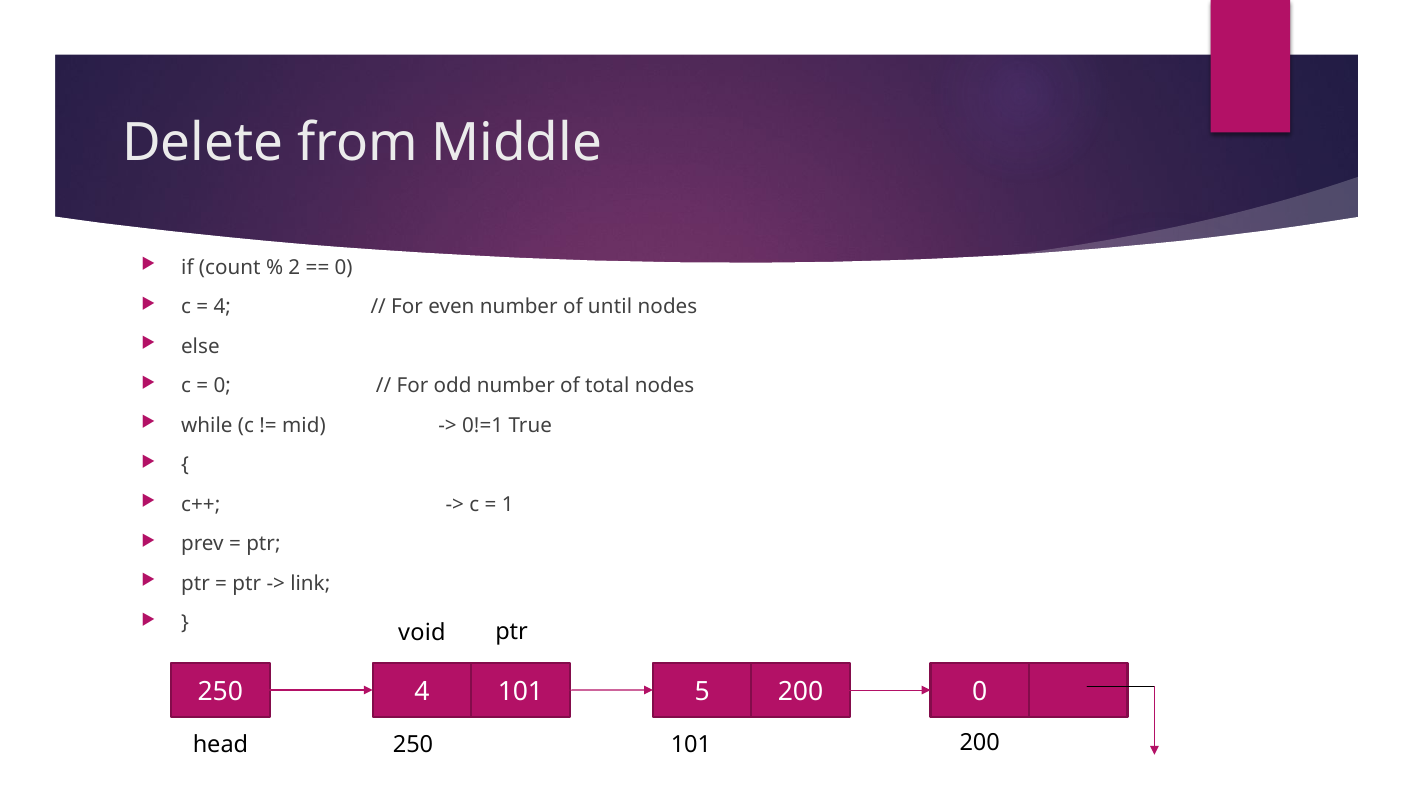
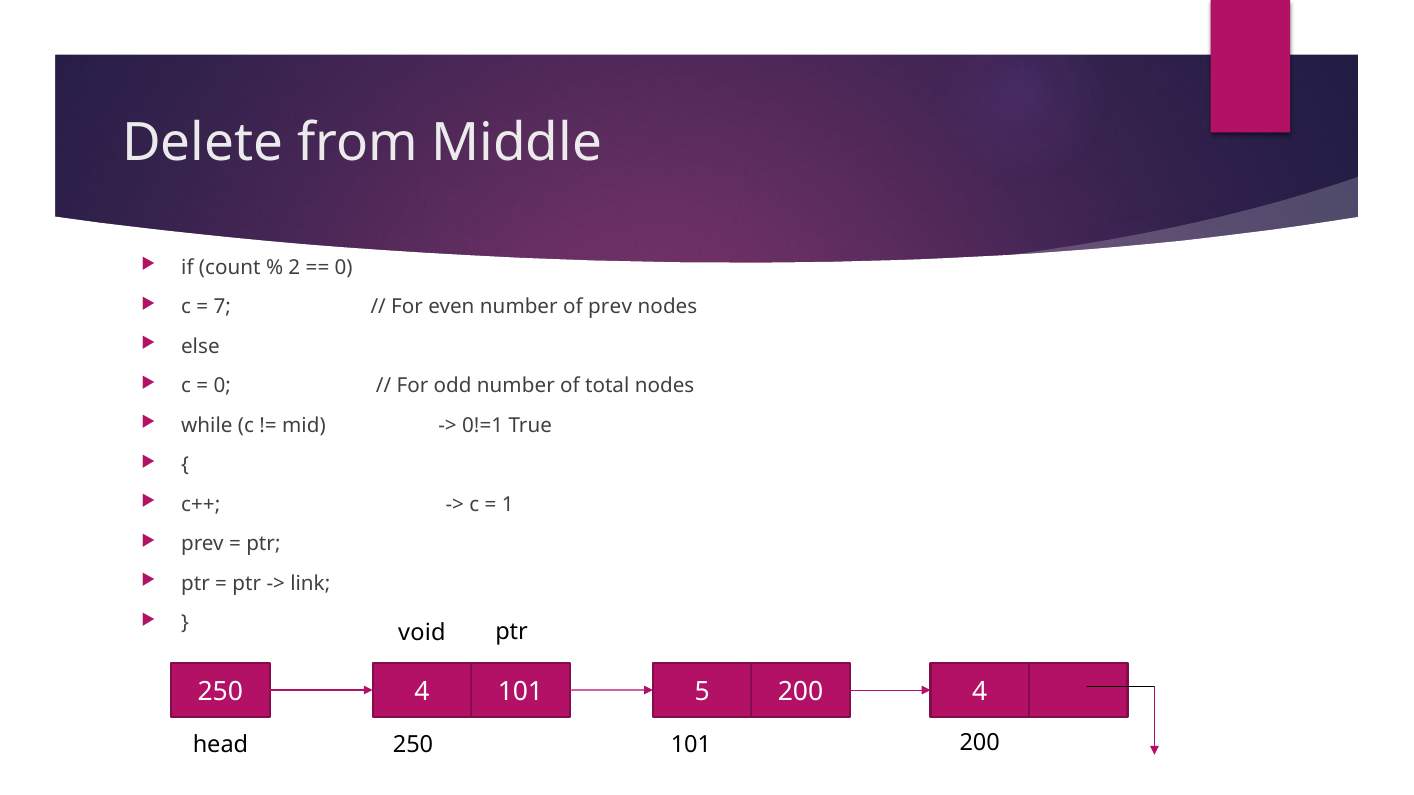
4: 4 -> 7 (222, 307)
of until: until -> prev (610, 307)
200 0: 0 -> 4 (980, 692)
